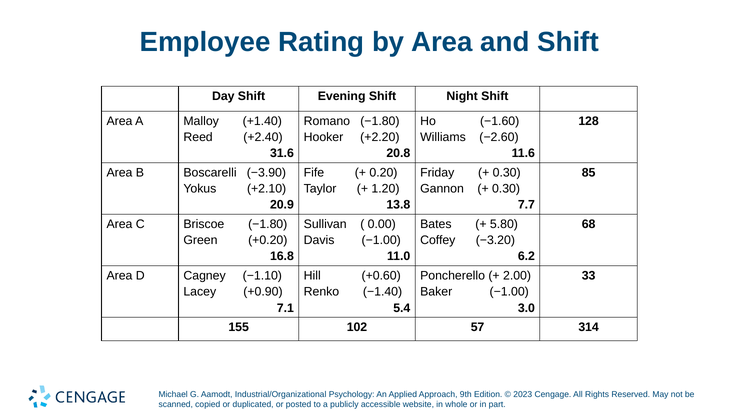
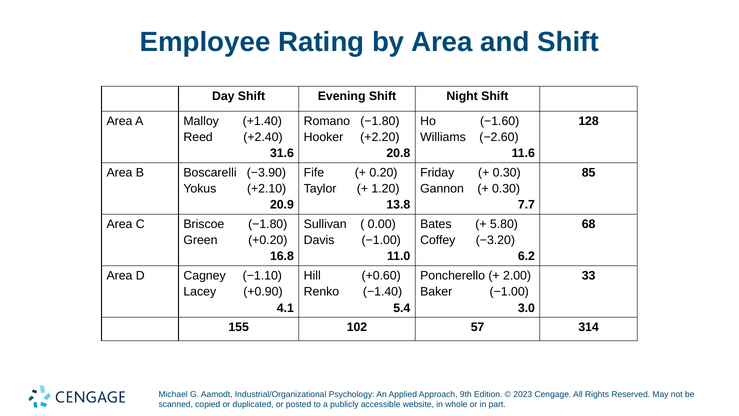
7.1: 7.1 -> 4.1 (285, 308)
